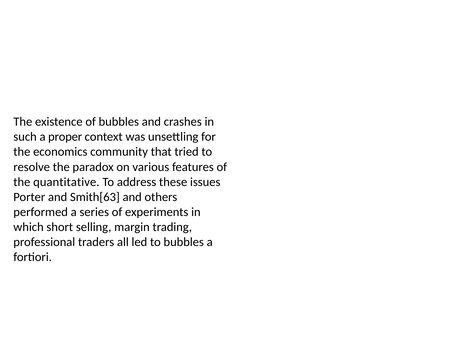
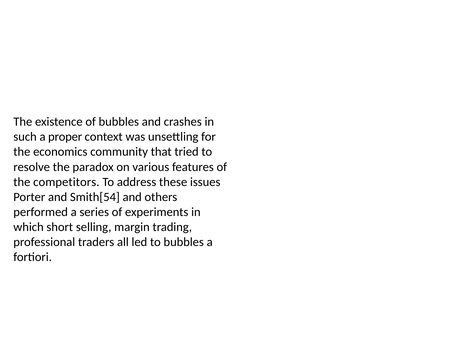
quantitative: quantitative -> competitors (66, 182)
Smith[63: Smith[63 -> Smith[54 (95, 197)
